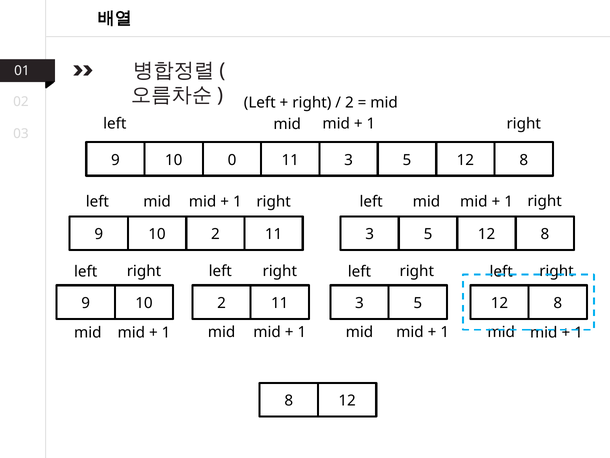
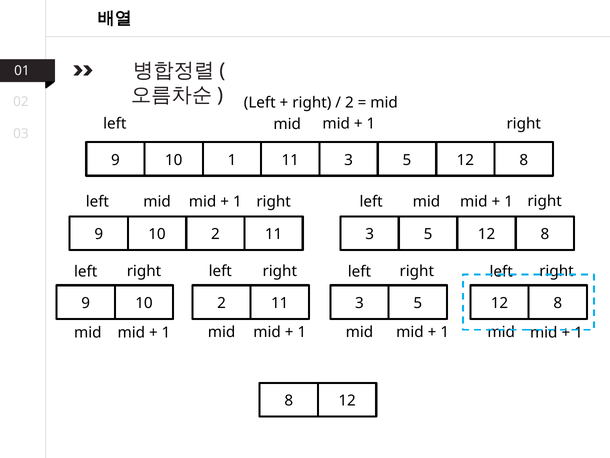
10 0: 0 -> 1 (232, 160)
